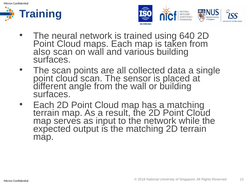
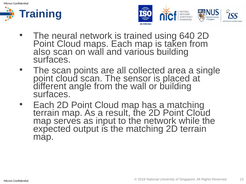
data: data -> area (177, 71)
